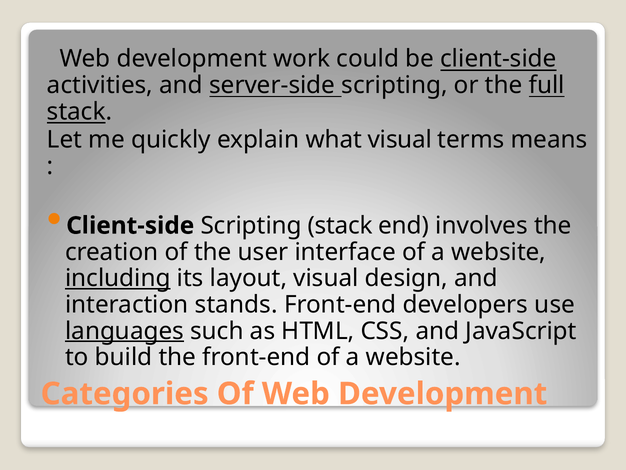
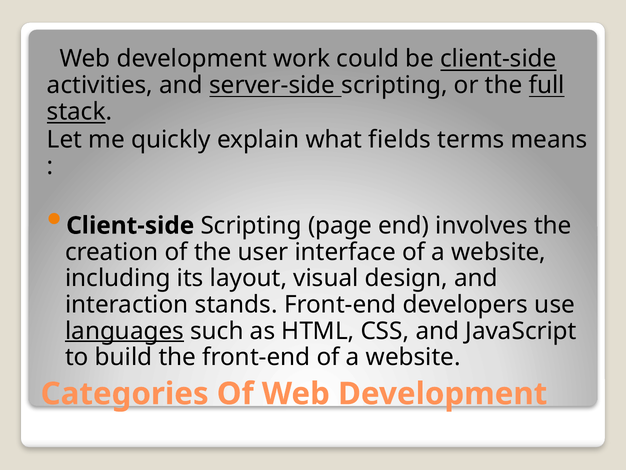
what visual: visual -> fields (400, 140)
Scripting stack: stack -> page (340, 225)
including underline: present -> none (118, 278)
